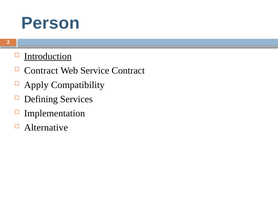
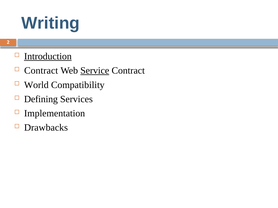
Person: Person -> Writing (51, 23)
Service underline: none -> present (95, 71)
Apply: Apply -> World (36, 85)
Alternative: Alternative -> Drawbacks (46, 128)
